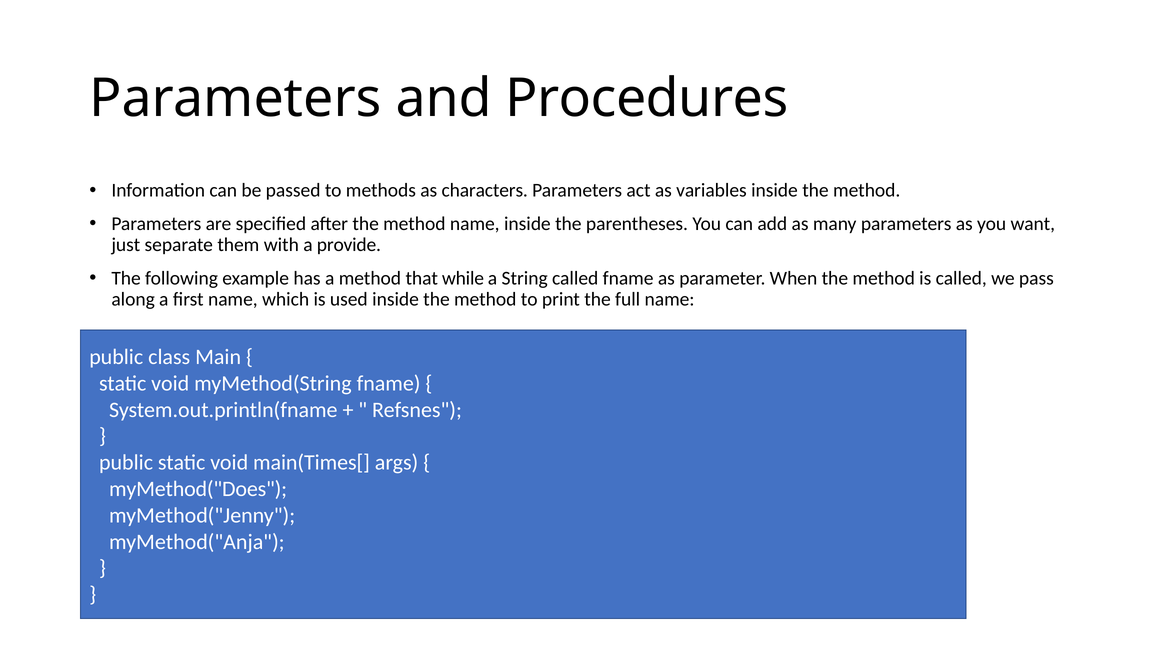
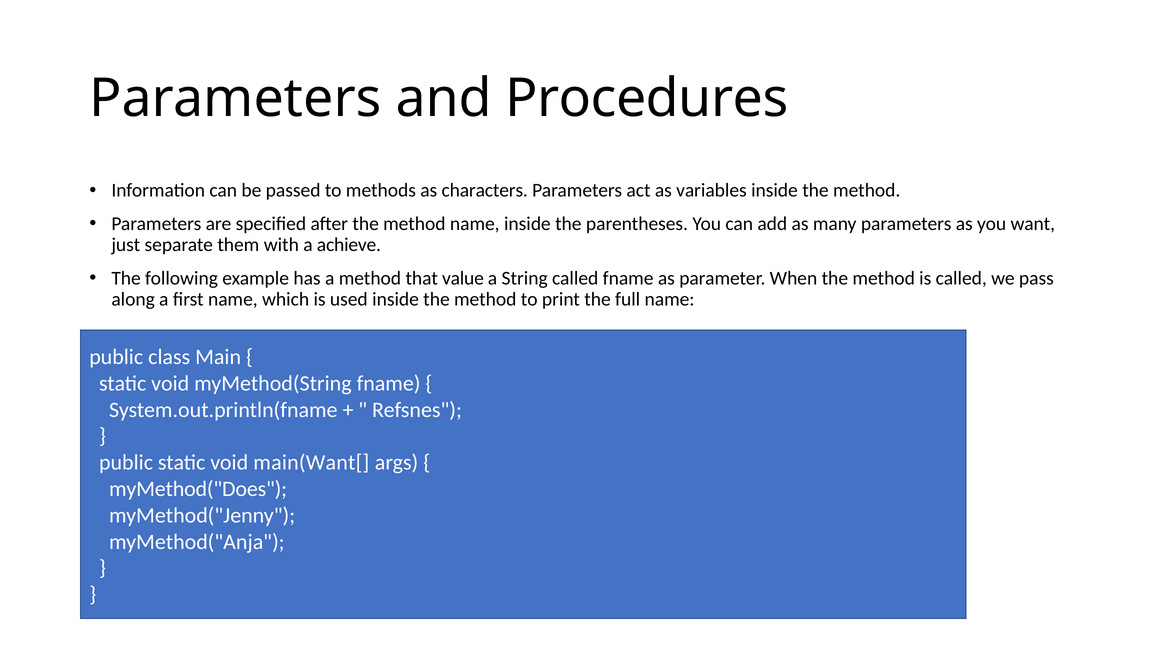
provide: provide -> achieve (349, 245)
while: while -> value (463, 278)
main(Times[: main(Times[ -> main(Want[ (311, 462)
